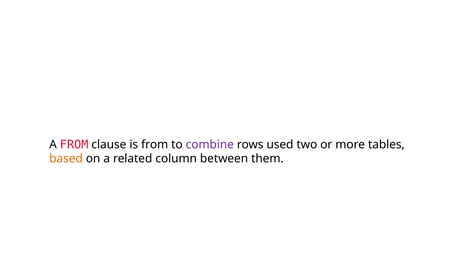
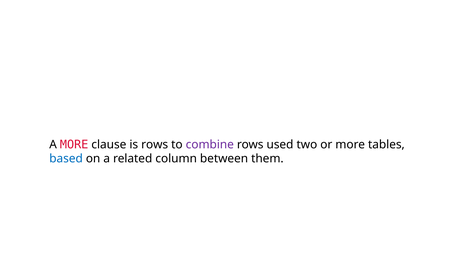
A FROM: FROM -> MORE (74, 145)
is from: from -> rows (155, 145)
based colour: orange -> blue (66, 159)
